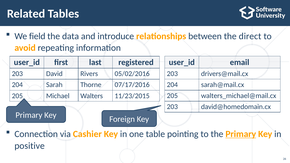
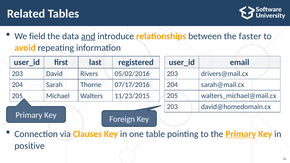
and underline: none -> present (88, 36)
direct: direct -> faster (250, 36)
Cashier: Cashier -> Clauses (87, 134)
